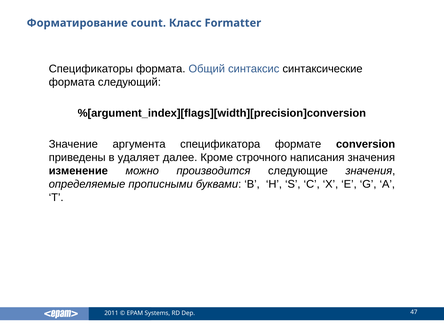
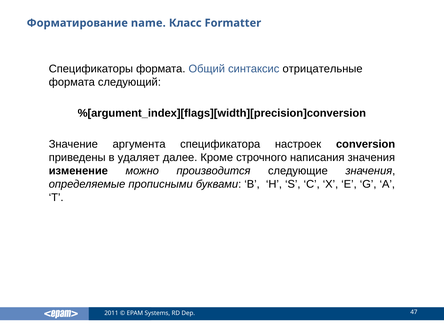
count: count -> name (148, 23)
синтаксические: синтаксические -> отрицательные (323, 69)
формате: формате -> настроек (298, 144)
